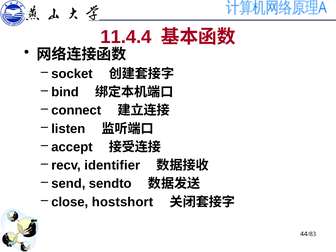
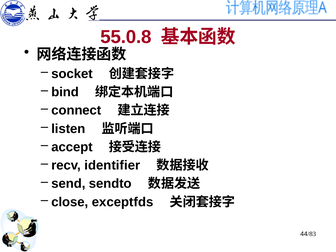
11.4.4: 11.4.4 -> 55.0.8 (126, 37)
hostshort: hostshort -> exceptfds (123, 202)
